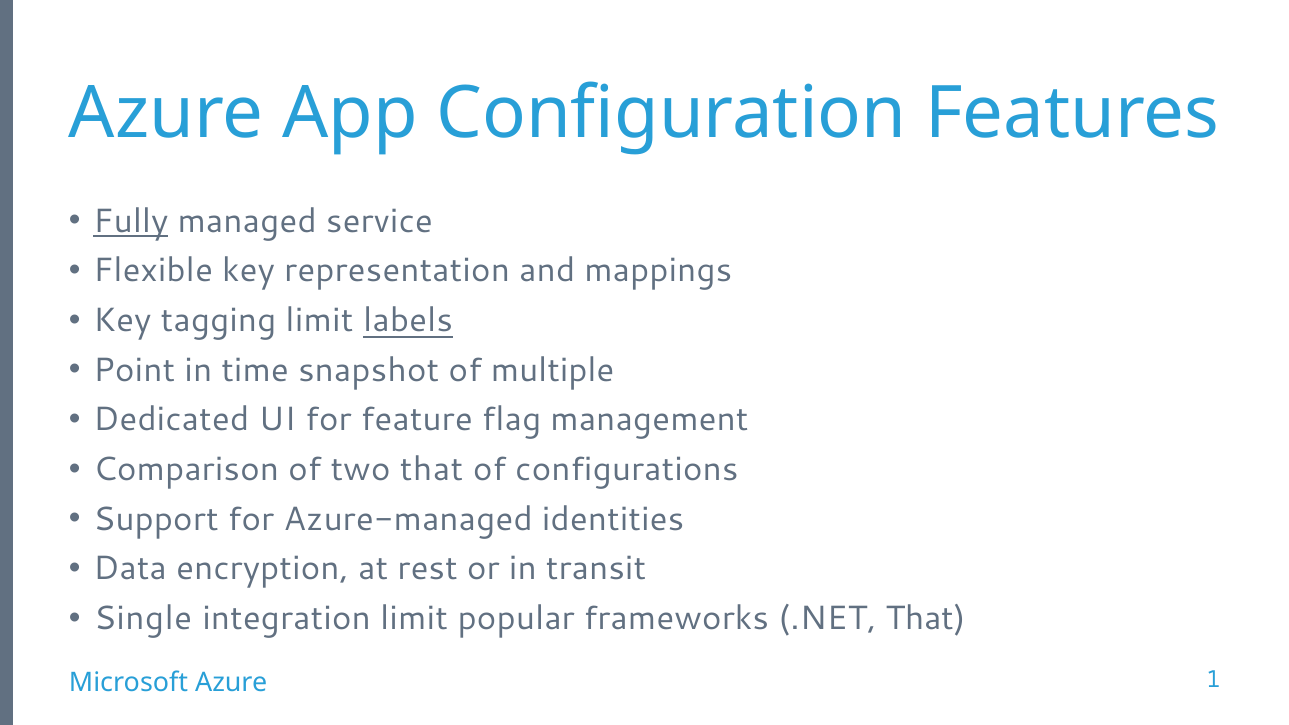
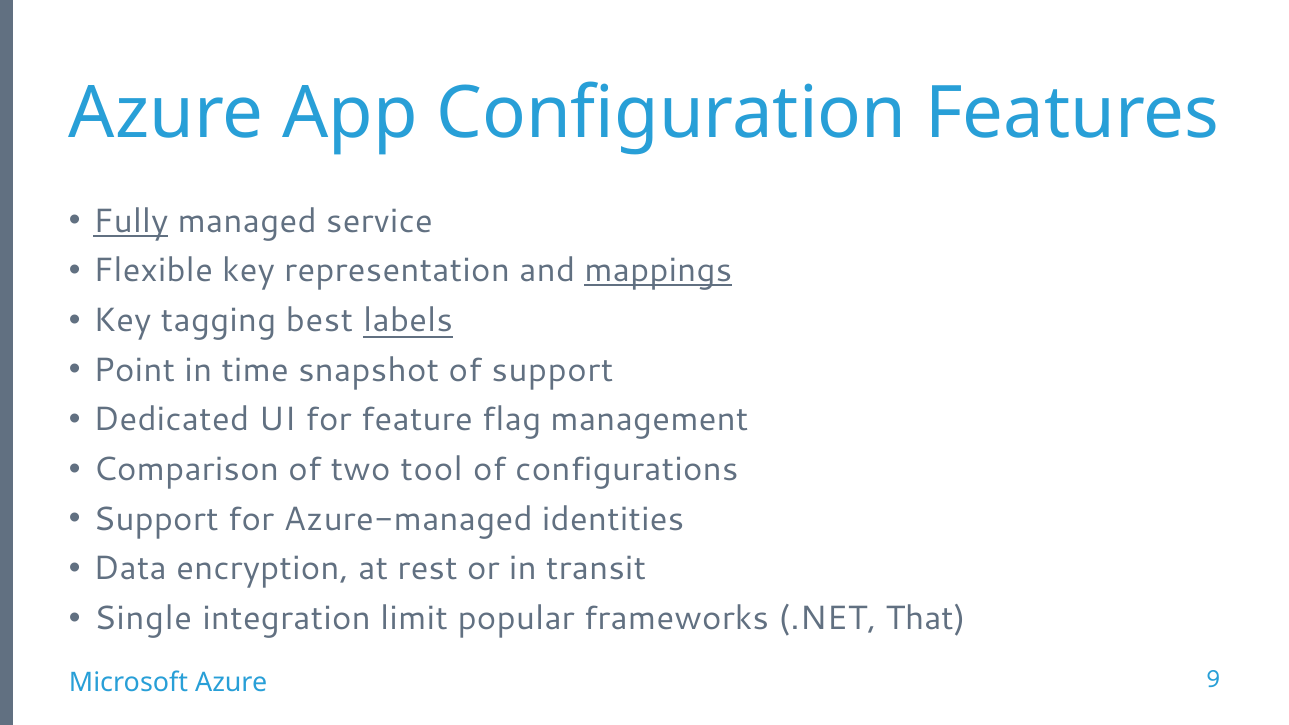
mappings underline: none -> present (658, 271)
tagging limit: limit -> best (319, 321)
of multiple: multiple -> support (552, 370)
two that: that -> tool (432, 470)
1: 1 -> 9 (1213, 680)
